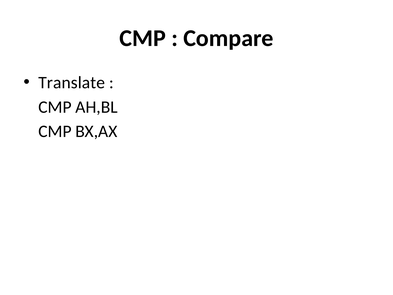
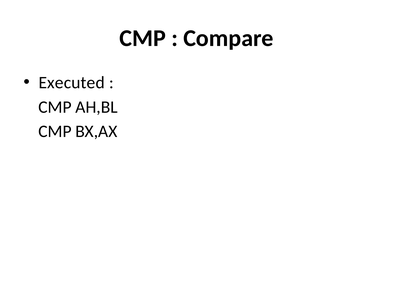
Translate: Translate -> Executed (72, 82)
